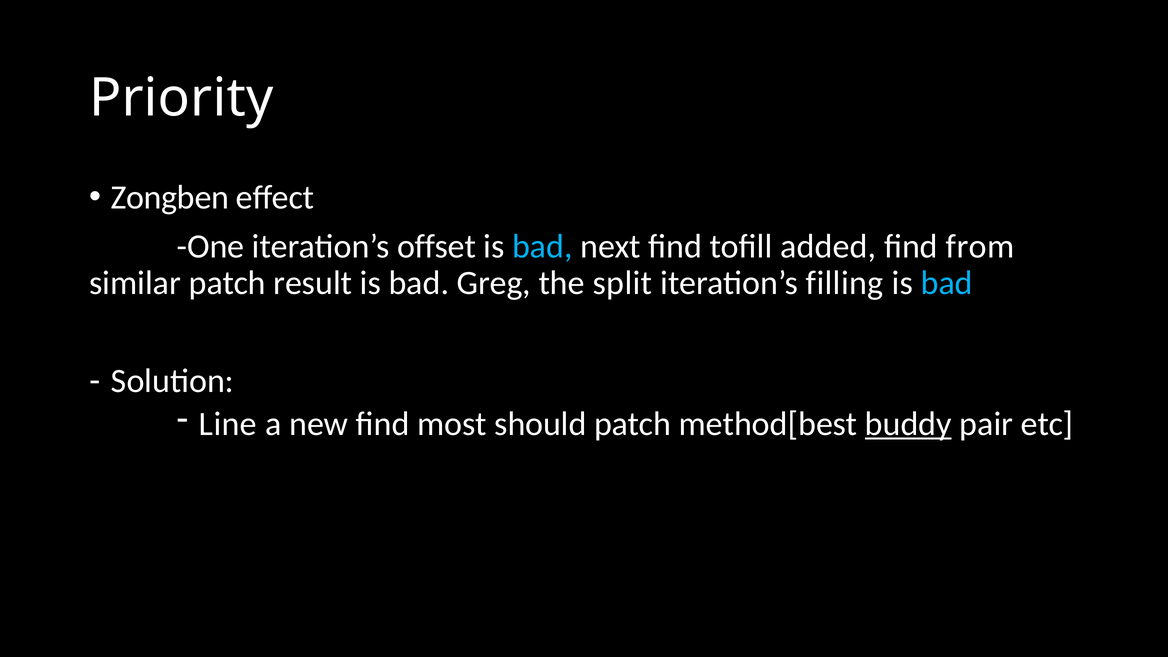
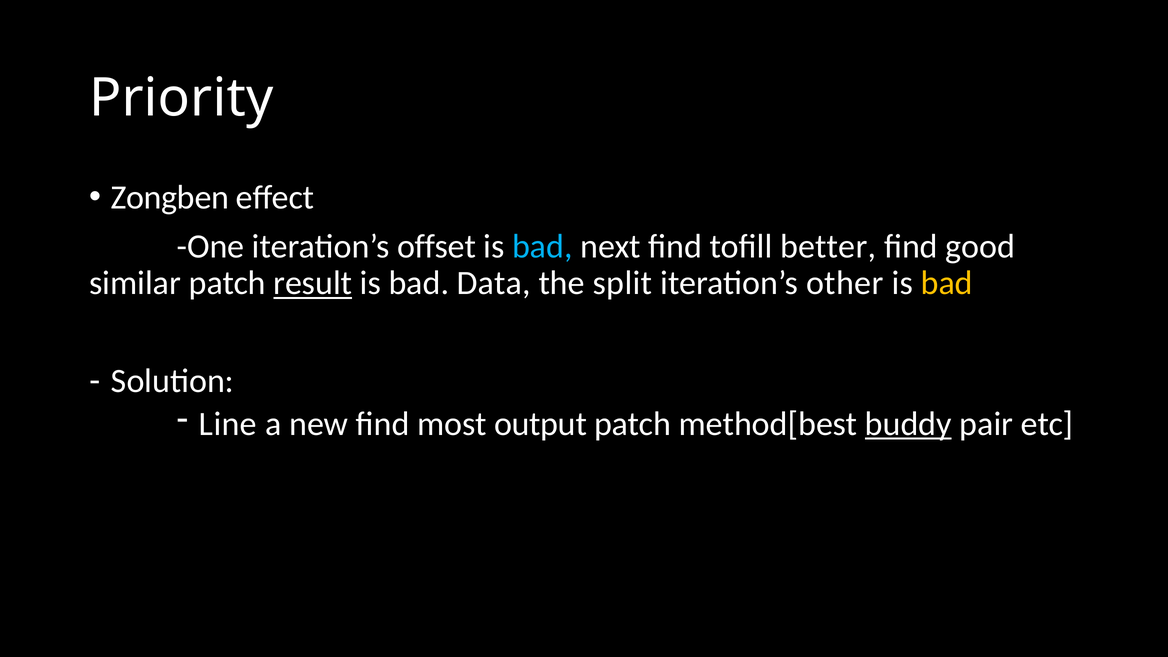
added: added -> better (828, 246)
from: from -> good (980, 246)
result underline: none -> present (313, 283)
Greg: Greg -> Data (494, 283)
filling: filling -> other (845, 283)
bad colour: light blue -> yellow (947, 283)
should: should -> output (541, 424)
